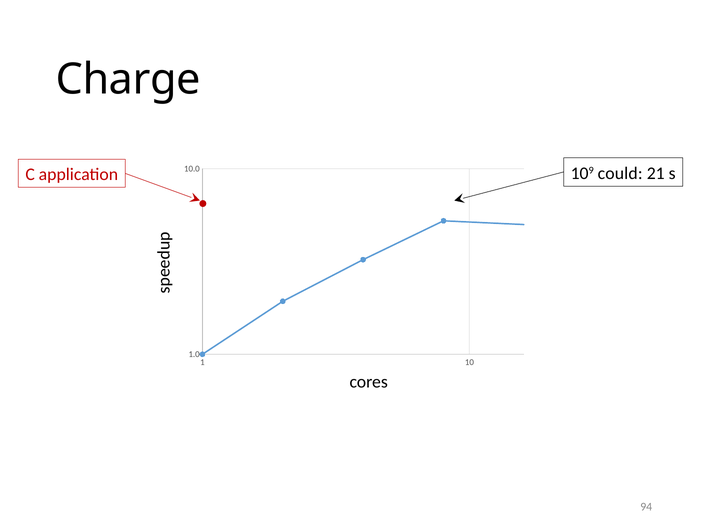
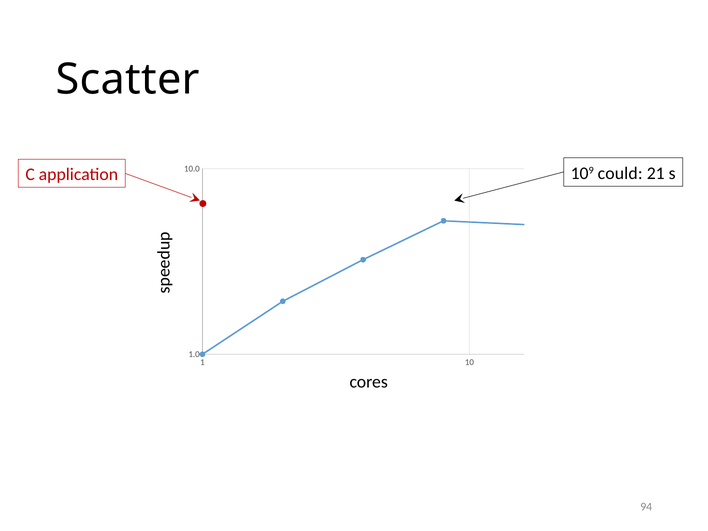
Charge: Charge -> Scatter (128, 79)
